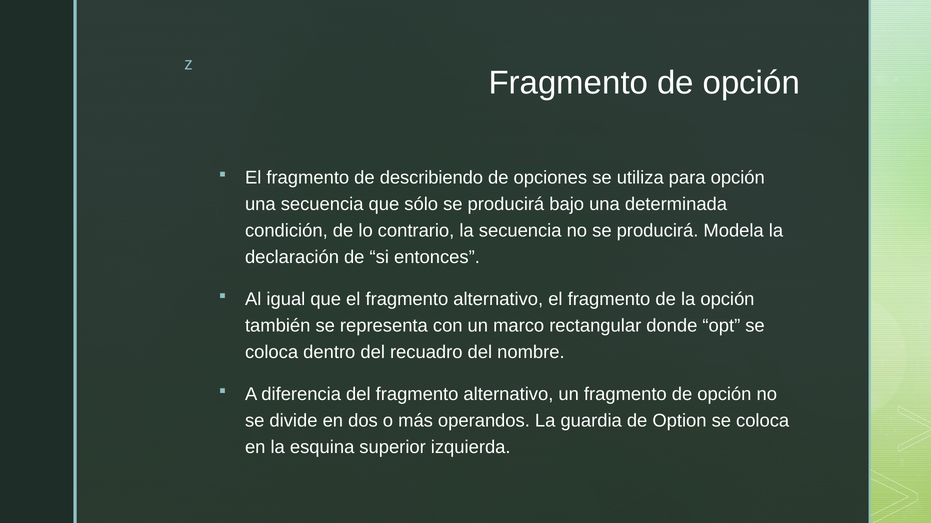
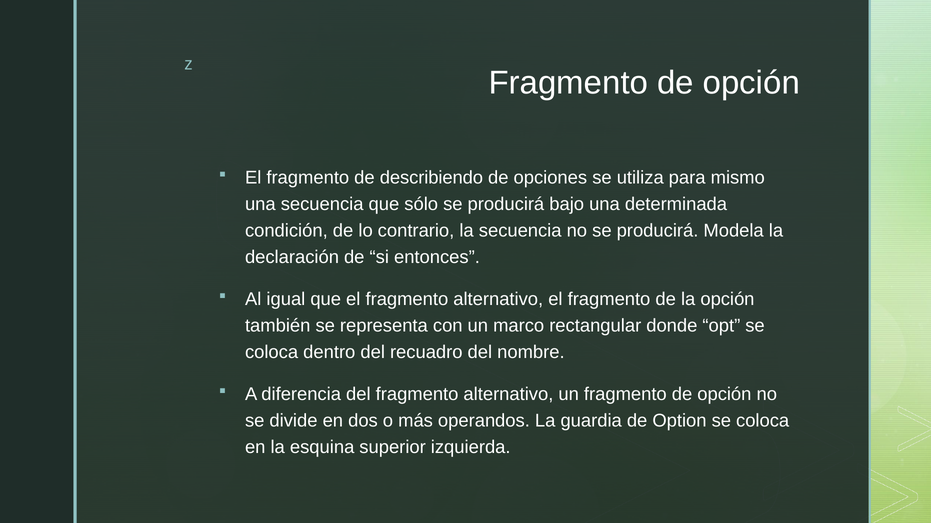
para opción: opción -> mismo (738, 178)
